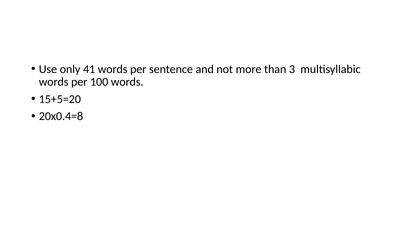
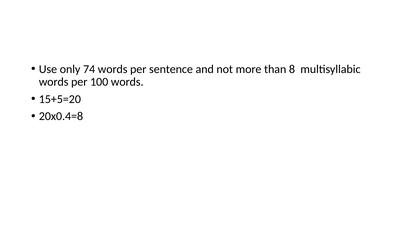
41: 41 -> 74 (89, 69)
3: 3 -> 8 (292, 69)
